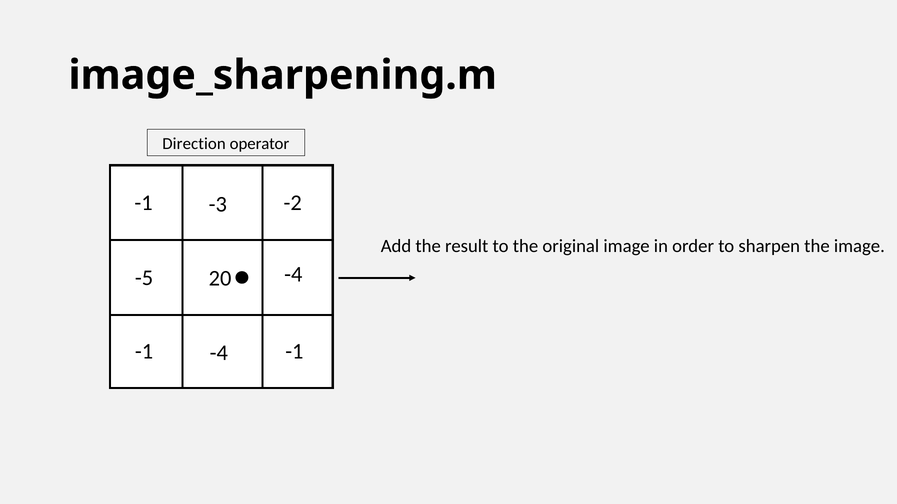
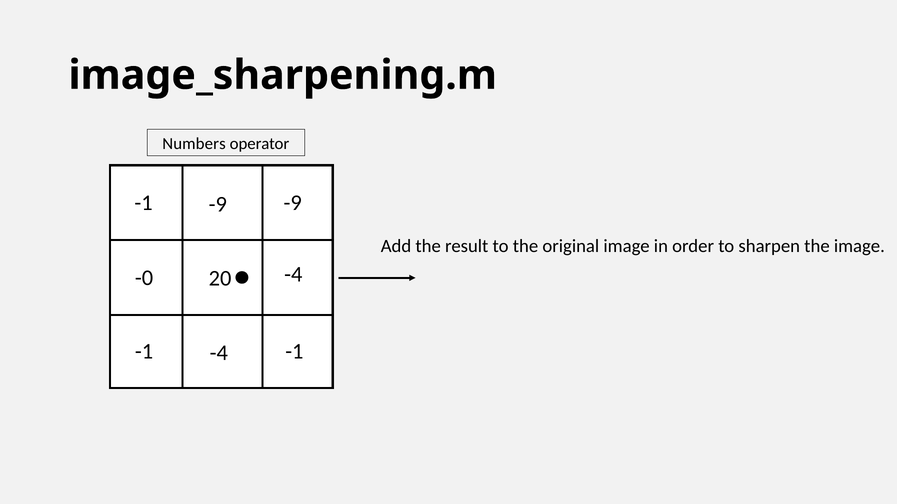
Direction: Direction -> Numbers (194, 144)
-2: -2 -> -9 (293, 203)
-3: -3 -> -9 (218, 205)
-5: -5 -> -0 (144, 278)
